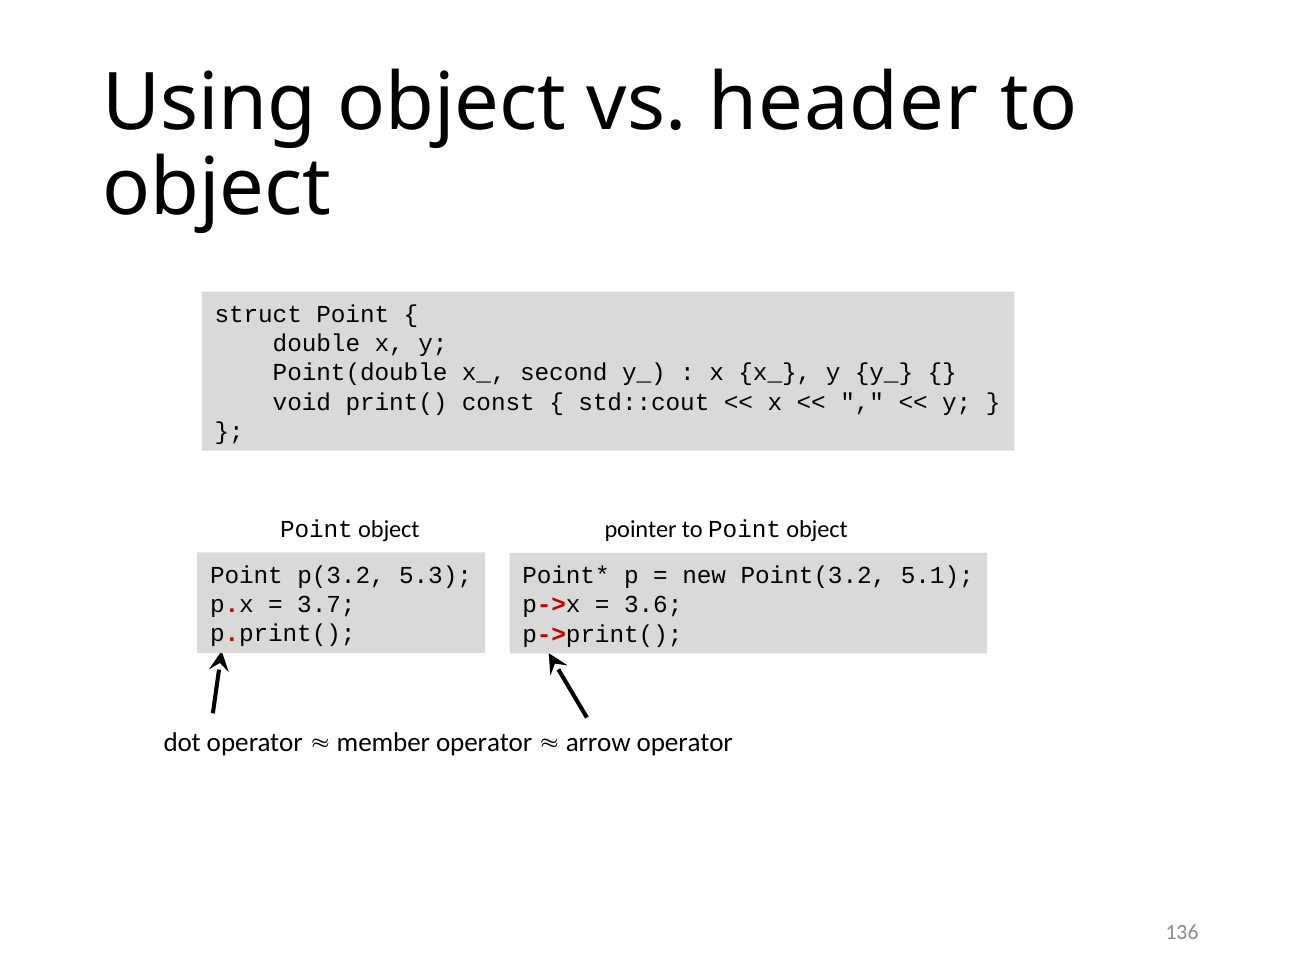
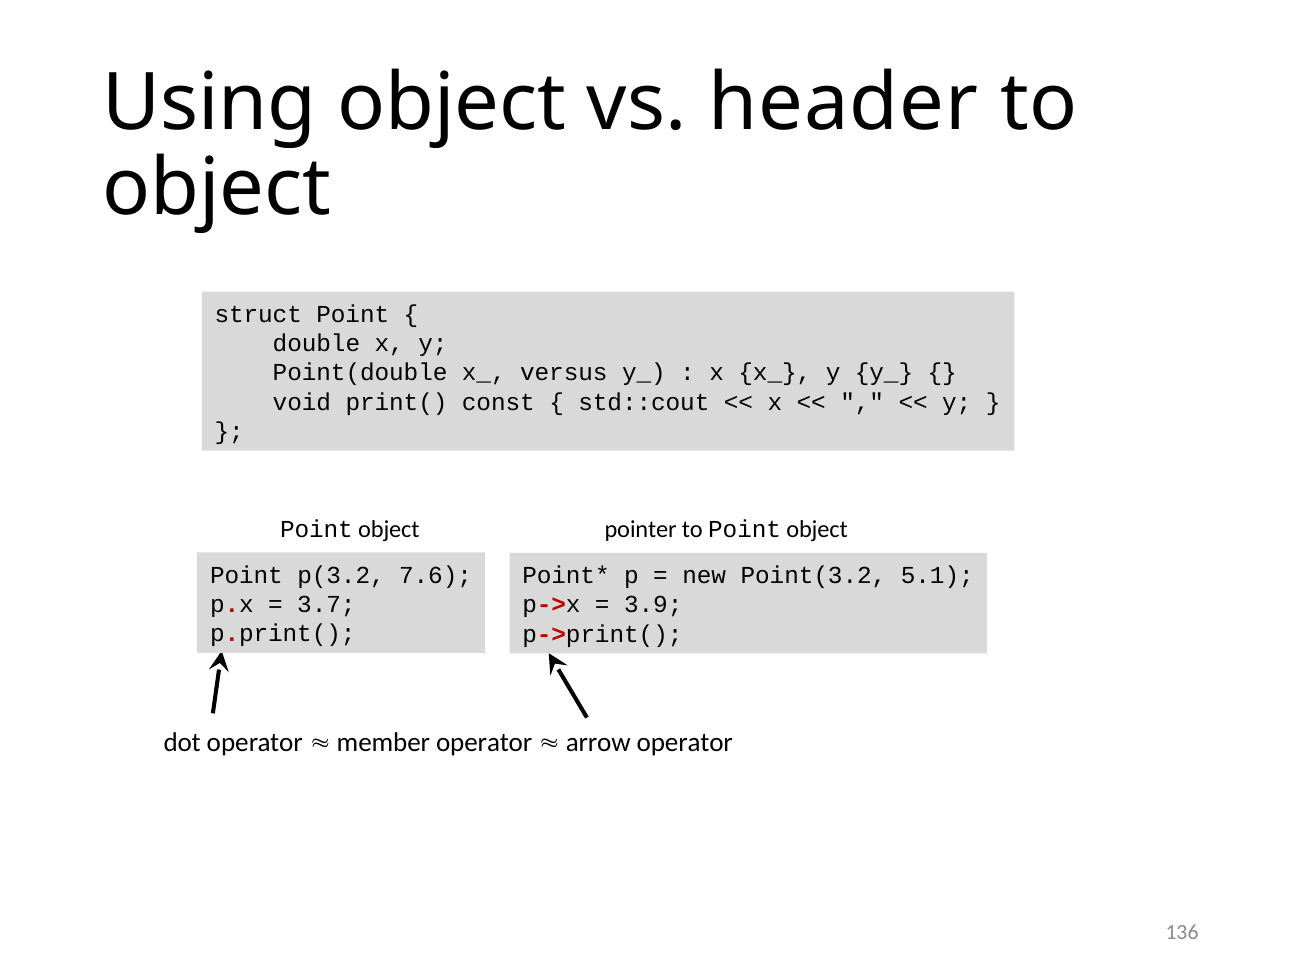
second: second -> versus (564, 373)
5.3: 5.3 -> 7.6 (436, 575)
3.6: 3.6 -> 3.9 (653, 605)
